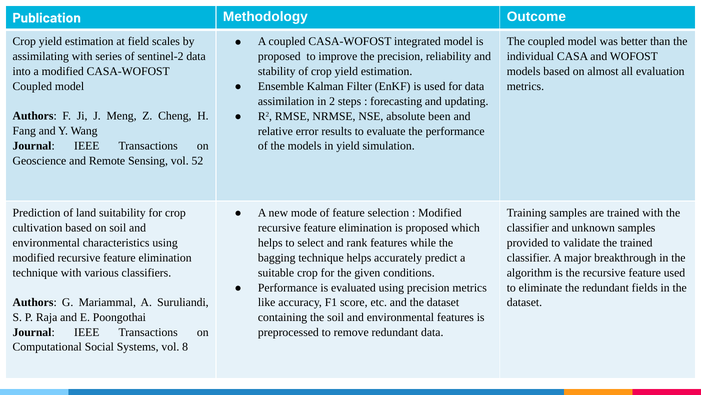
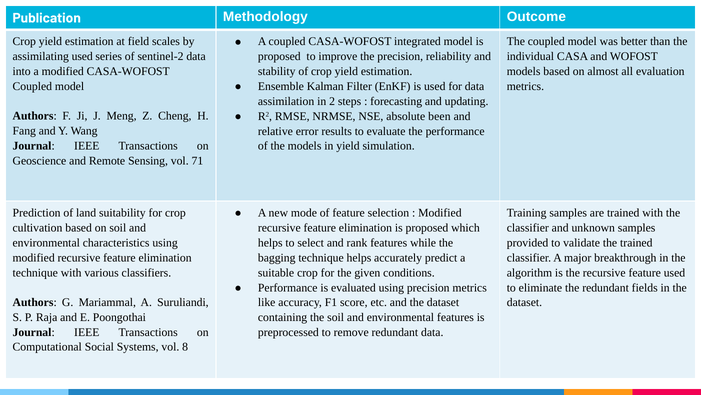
assimilating with: with -> used (82, 56)
52: 52 -> 71 (197, 160)
